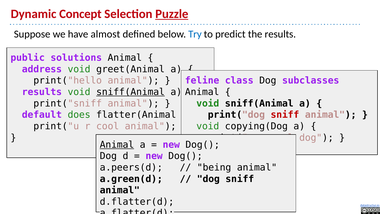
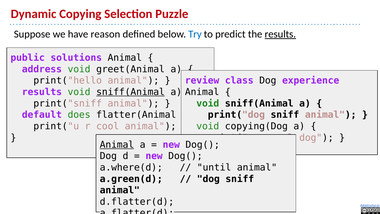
Concept: Concept -> Copying (80, 14)
Puzzle underline: present -> none (172, 14)
almost: almost -> reason (105, 34)
results underline: none -> present (280, 34)
feline: feline -> review (202, 80)
subclasses: subclasses -> experience (311, 80)
sniff colour: red -> black (285, 115)
a.peers(d: a.peers(d -> a.where(d (131, 167)
being: being -> until (214, 167)
